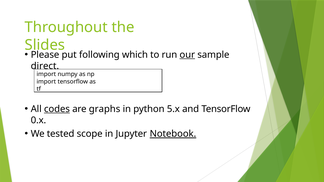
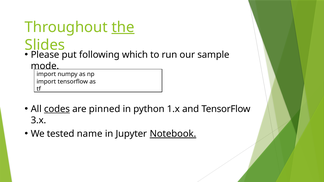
the underline: none -> present (123, 27)
our underline: present -> none (187, 55)
direct: direct -> mode (45, 66)
graphs: graphs -> pinned (105, 109)
5.x: 5.x -> 1.x (173, 109)
0.x: 0.x -> 3.x (38, 120)
scope: scope -> name (90, 134)
